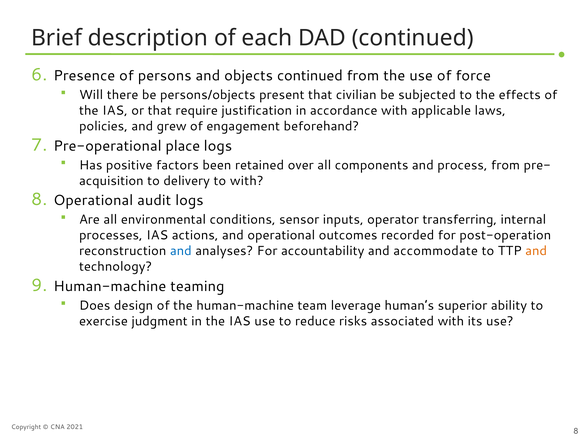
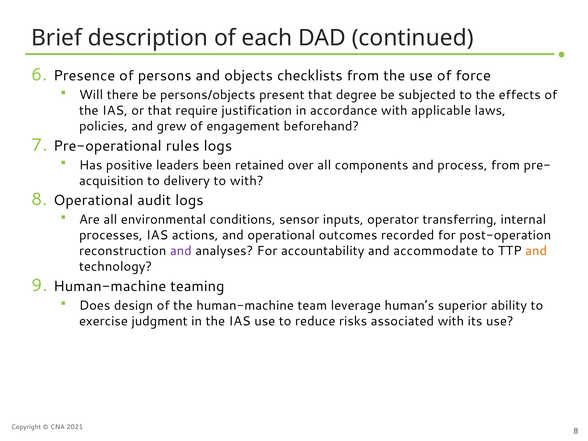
objects continued: continued -> checklists (310, 76)
civilian: civilian -> degree (356, 95)
place: place -> rules (183, 146)
factors: factors -> leaders (177, 165)
and colour: blue -> purple (181, 251)
